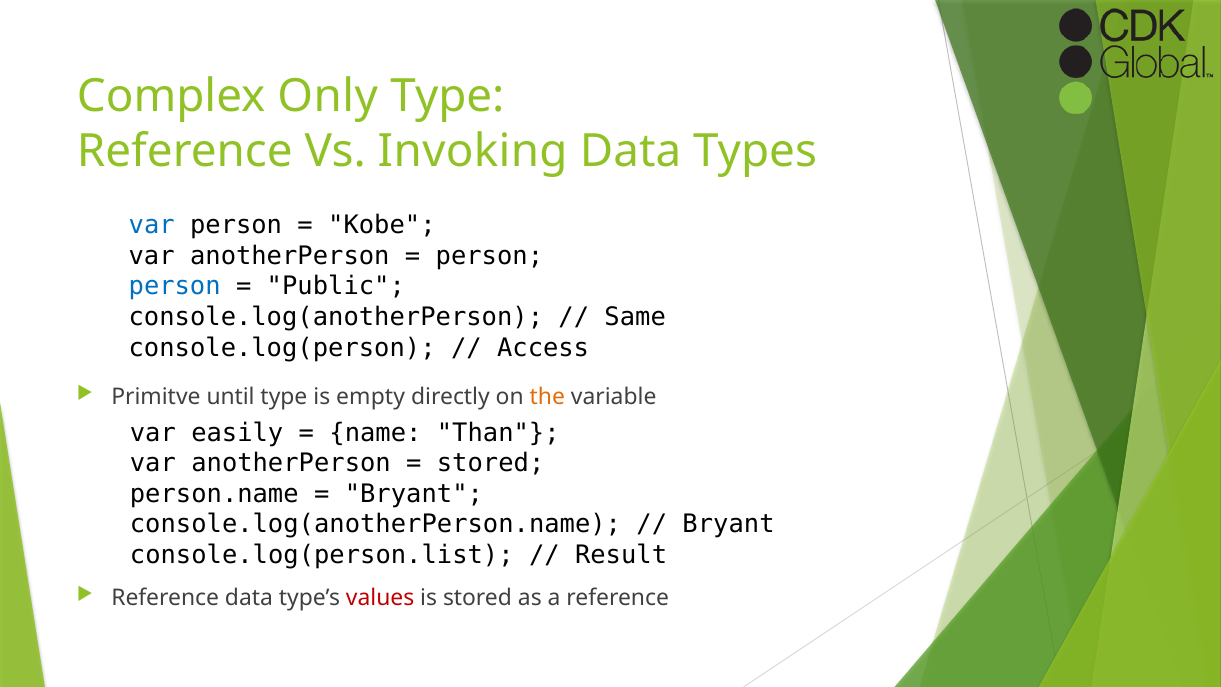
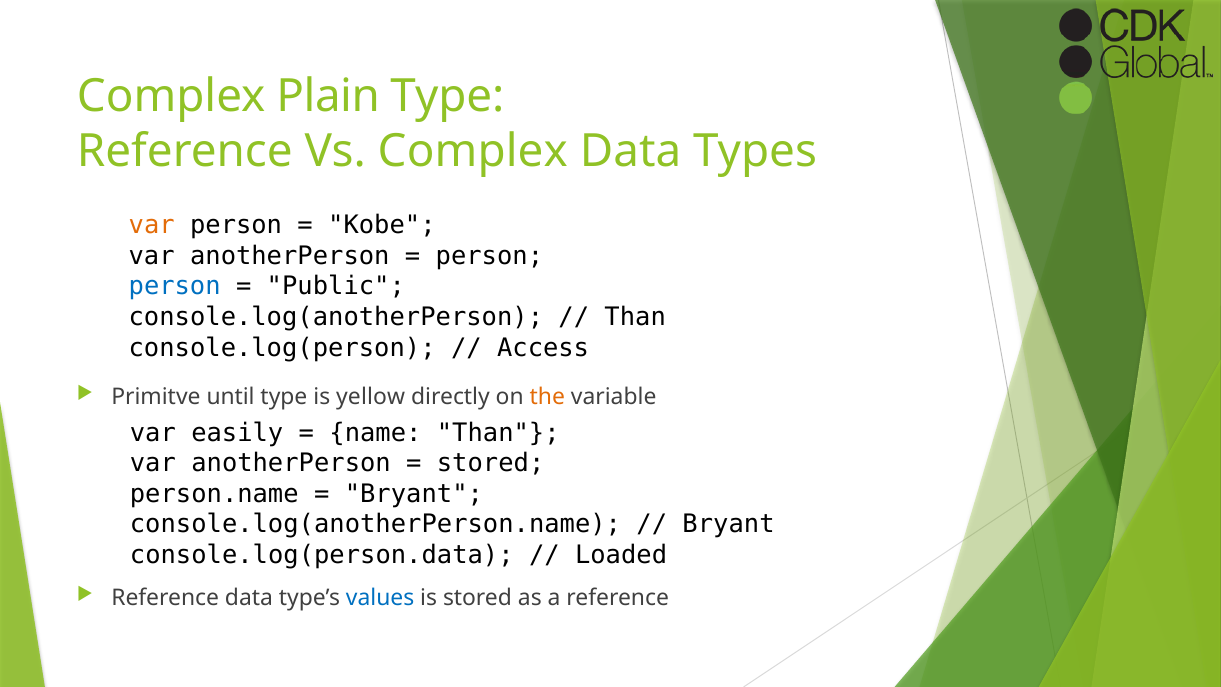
Only: Only -> Plain (328, 96)
Vs Invoking: Invoking -> Complex (473, 151)
var colour: blue -> orange (152, 225)
Same: Same -> Than (635, 317)
empty: empty -> yellow (371, 397)
console.log(person.list: console.log(person.list -> console.log(person.data (322, 555)
Result: Result -> Loaded (621, 555)
values colour: red -> blue (380, 598)
